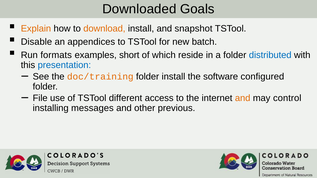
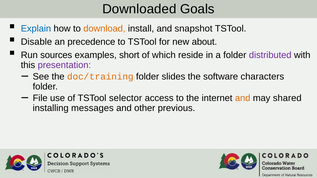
Explain colour: orange -> blue (36, 29)
appendices: appendices -> precedence (91, 42)
batch: batch -> about (204, 42)
formats: formats -> sources (56, 55)
distributed colour: blue -> purple (270, 55)
presentation colour: blue -> purple (64, 65)
folder install: install -> slides (173, 77)
configured: configured -> characters (262, 77)
different: different -> selector (126, 98)
control: control -> shared (287, 98)
